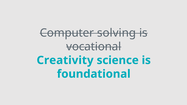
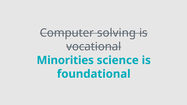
Creativity: Creativity -> Minorities (65, 60)
